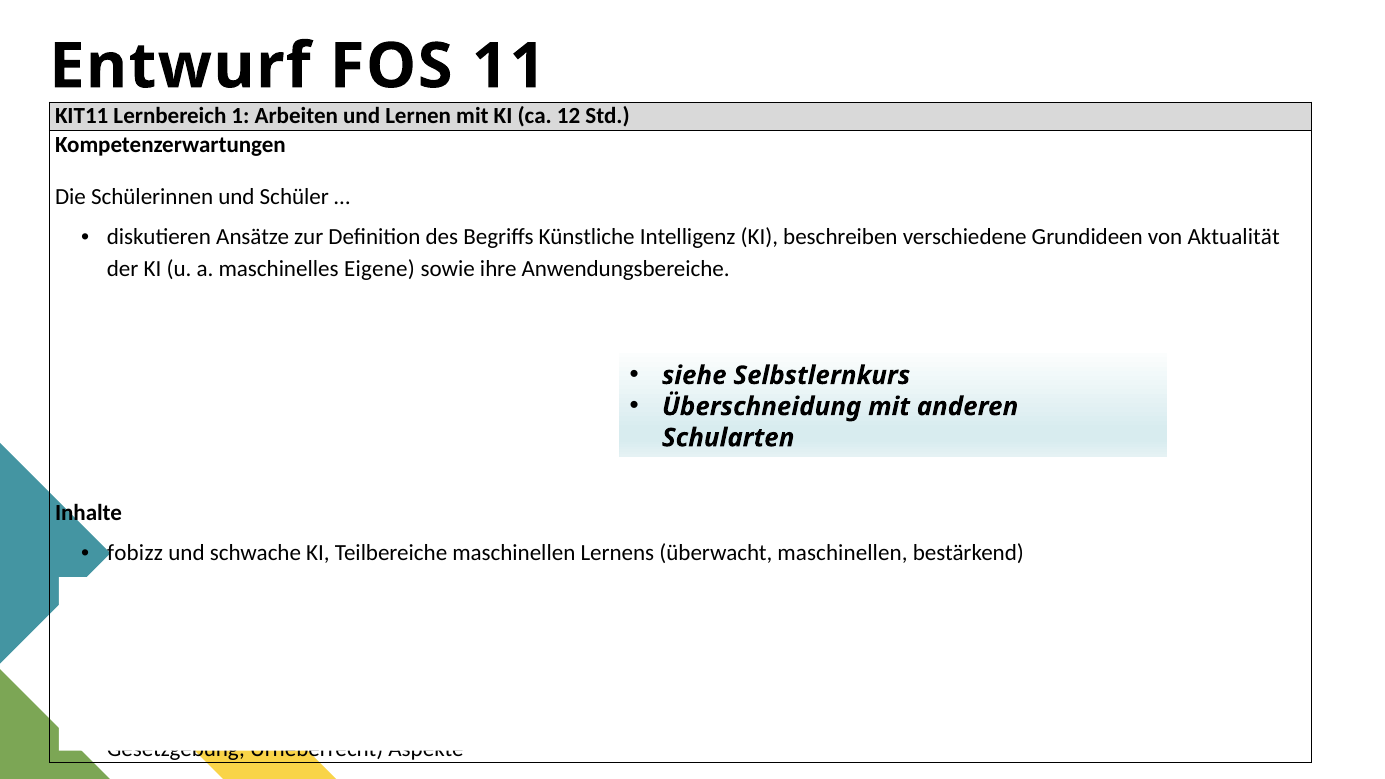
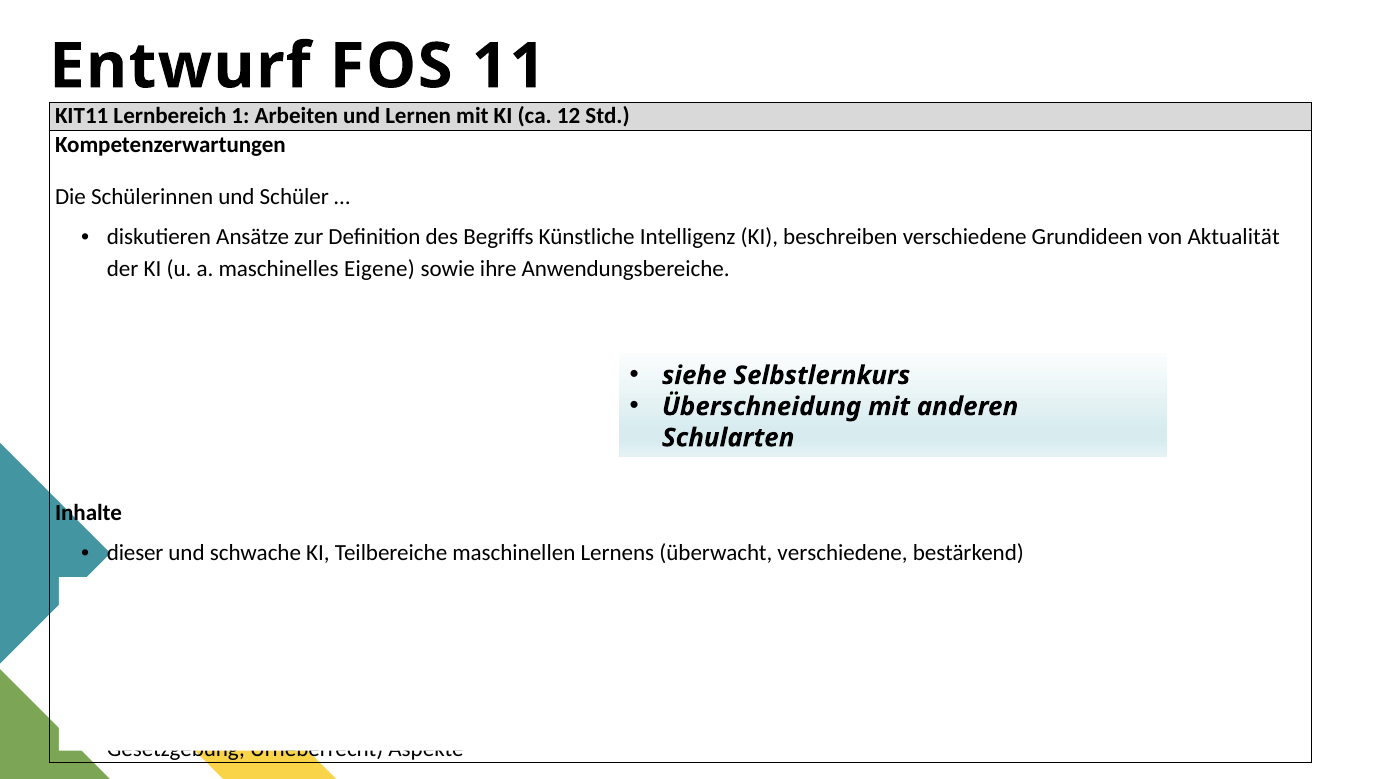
fobizz: fobizz -> dieser (135, 553)
überwacht maschinellen: maschinellen -> verschiedene (843, 553)
